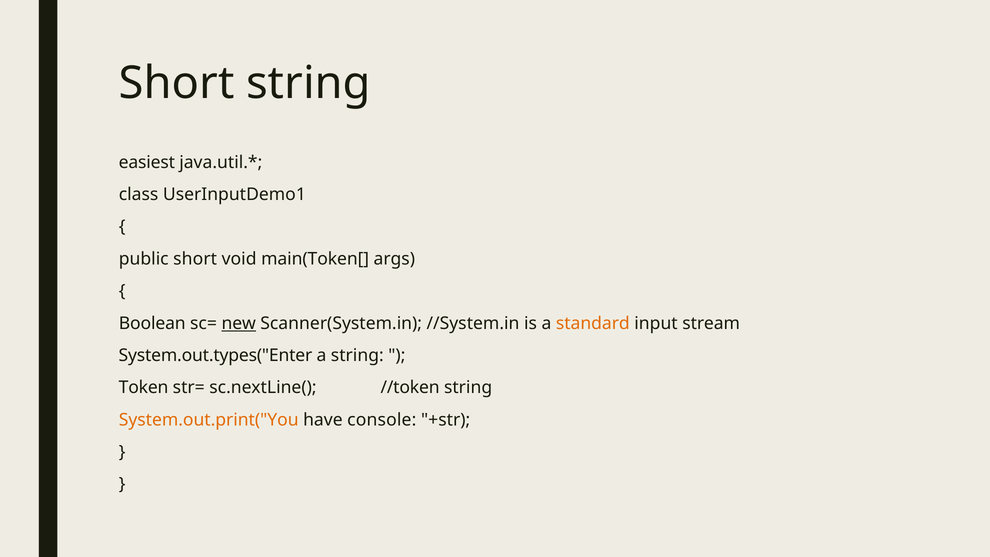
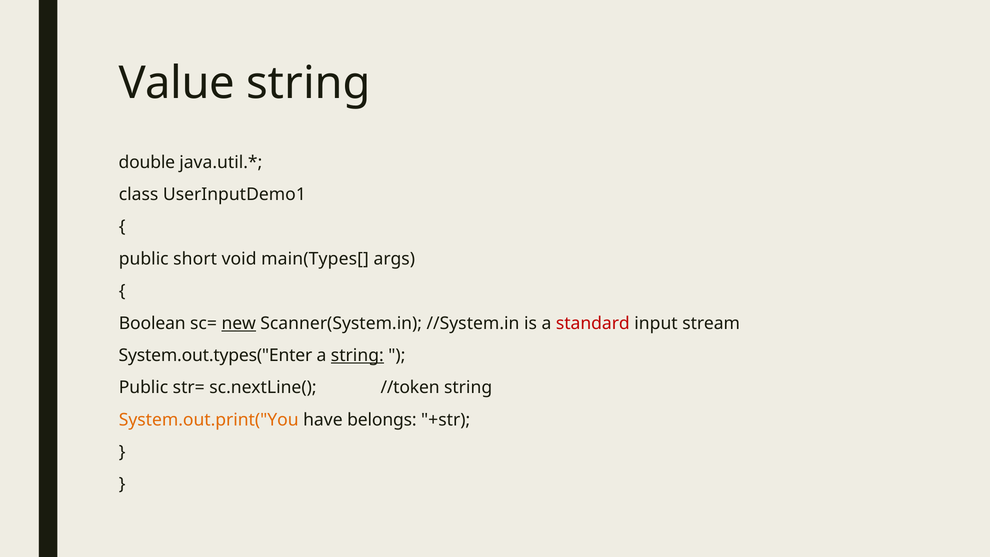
Short: Short -> Value (177, 83)
easiest: easiest -> double (147, 162)
main(Token[: main(Token[ -> main(Types[ (315, 259)
standard colour: orange -> red (593, 323)
string underline: none -> present (357, 355)
Token: Token -> Public (144, 388)
console: console -> belongs (382, 420)
